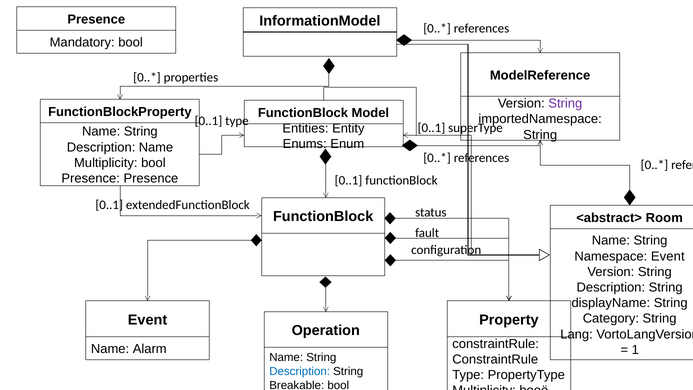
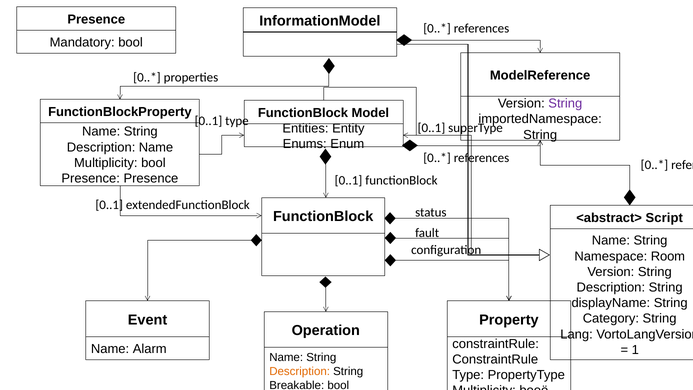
Room: Room -> Script (664, 218)
Namespace Event: Event -> Room (668, 256)
Description colour: blue -> orange (300, 371)
